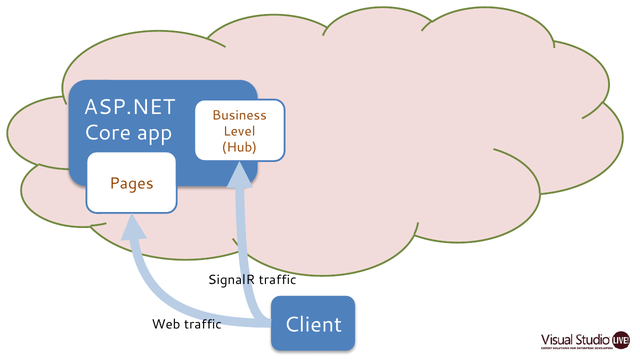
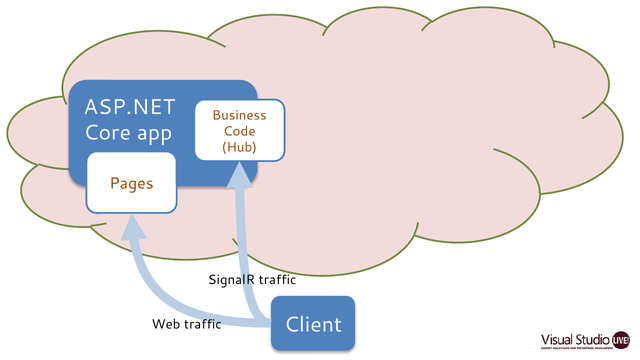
Level: Level -> Code (239, 131)
